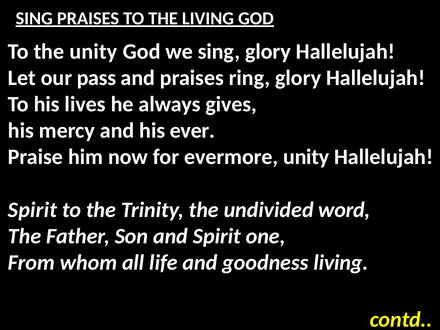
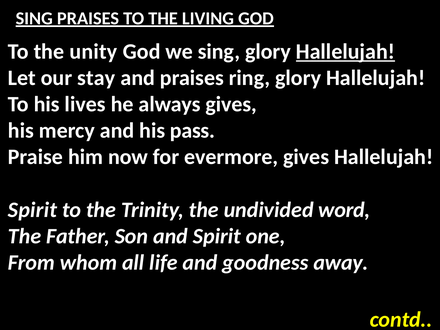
Hallelujah underline: none -> present (345, 51)
pass: pass -> stay (96, 78)
ever: ever -> pass (192, 131)
evermore unity: unity -> gives (306, 157)
goodness living: living -> away (341, 263)
